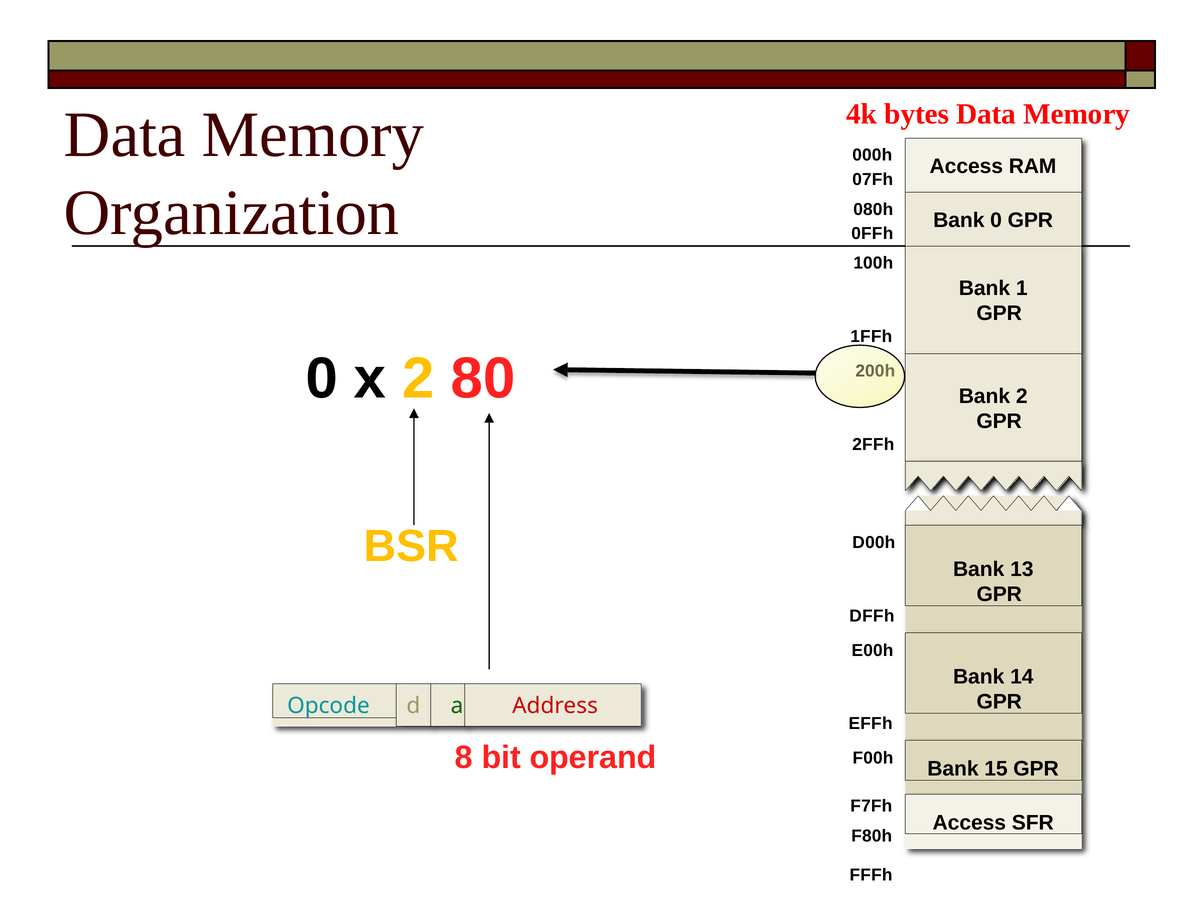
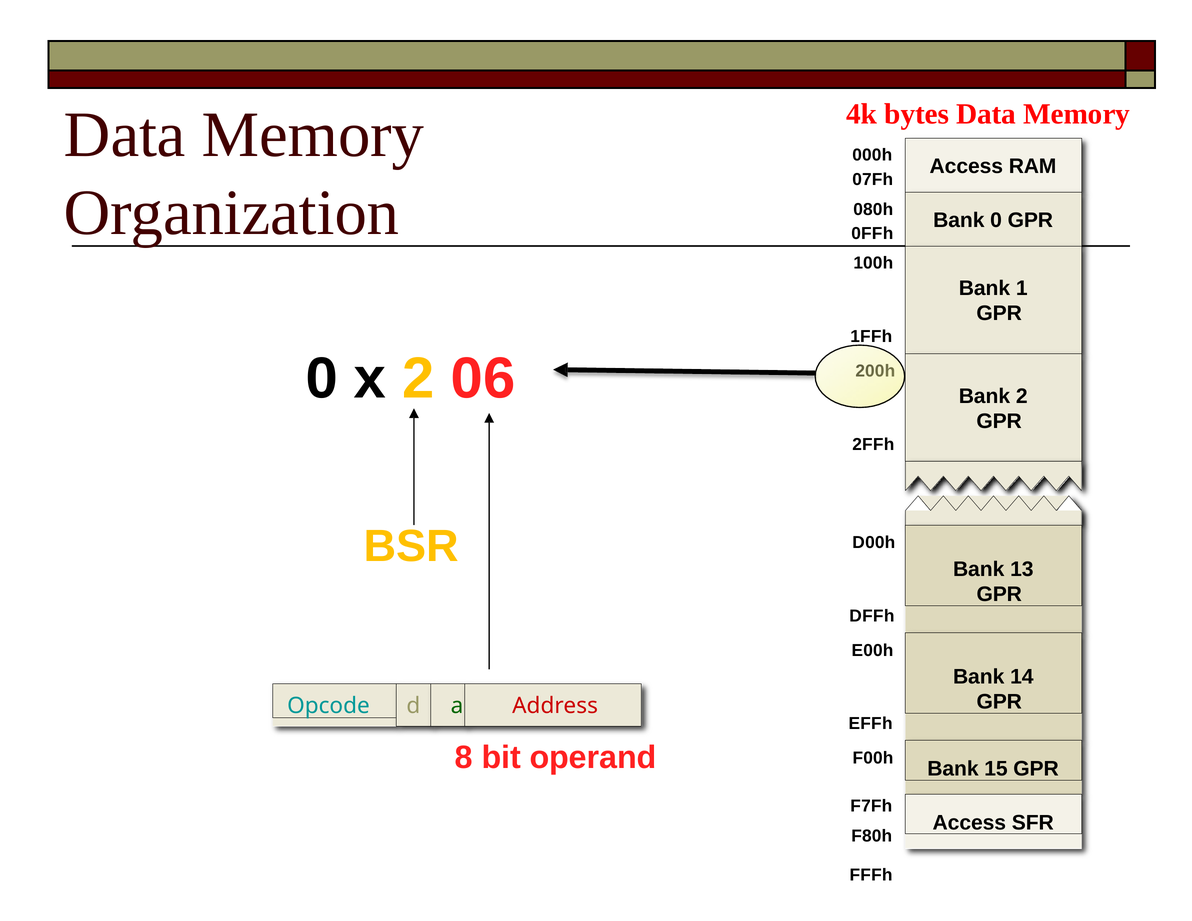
80: 80 -> 06 (483, 379)
